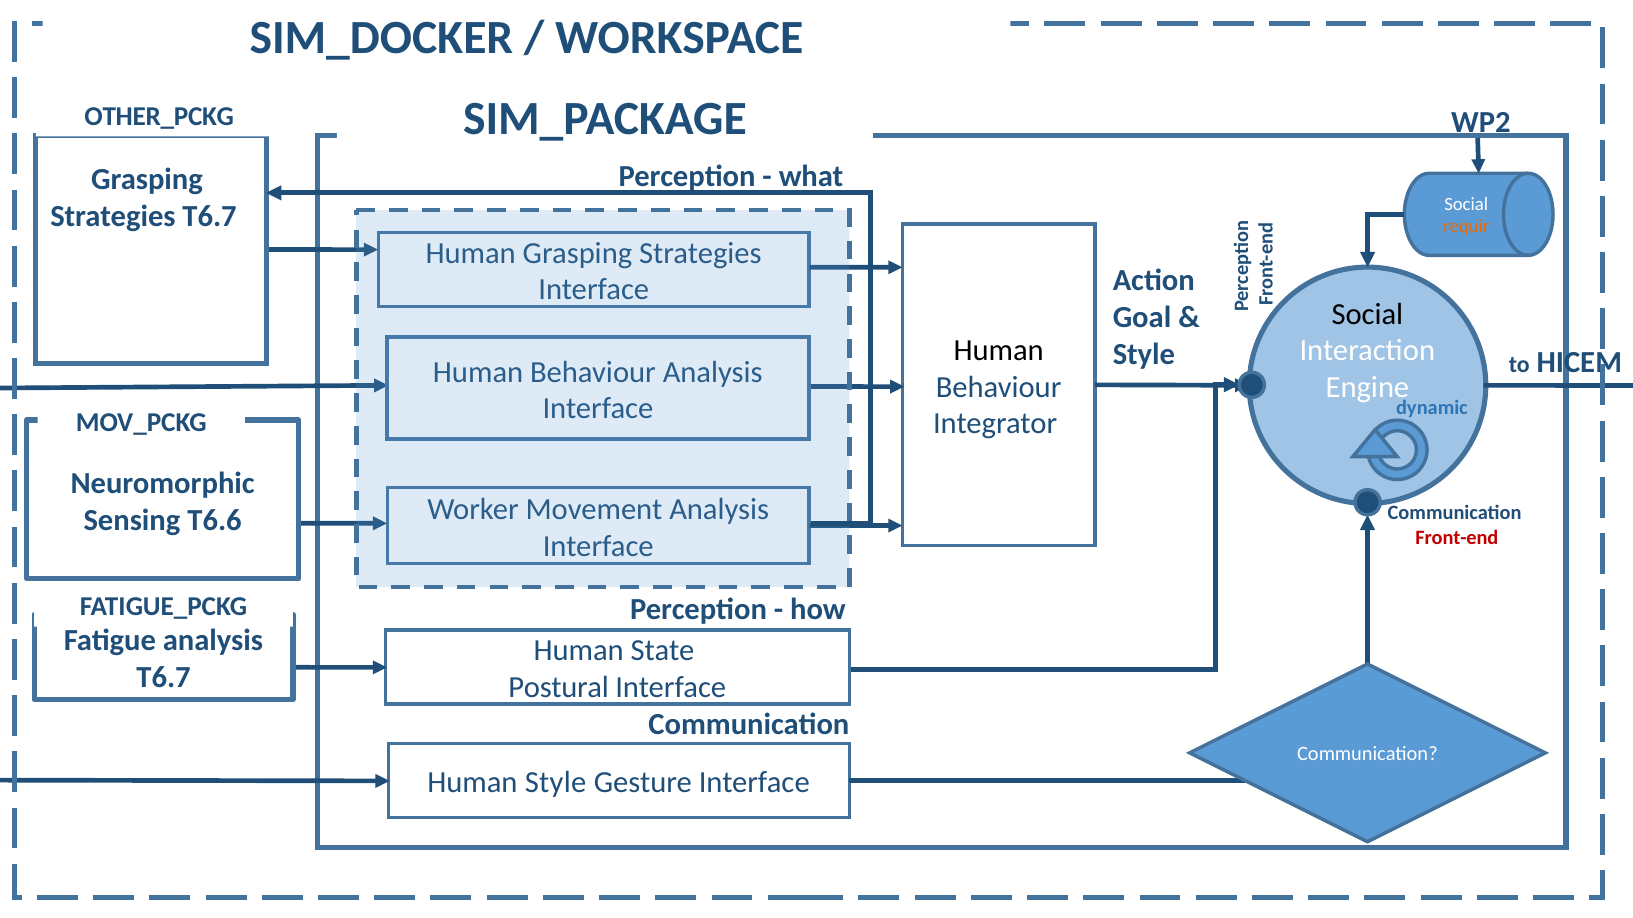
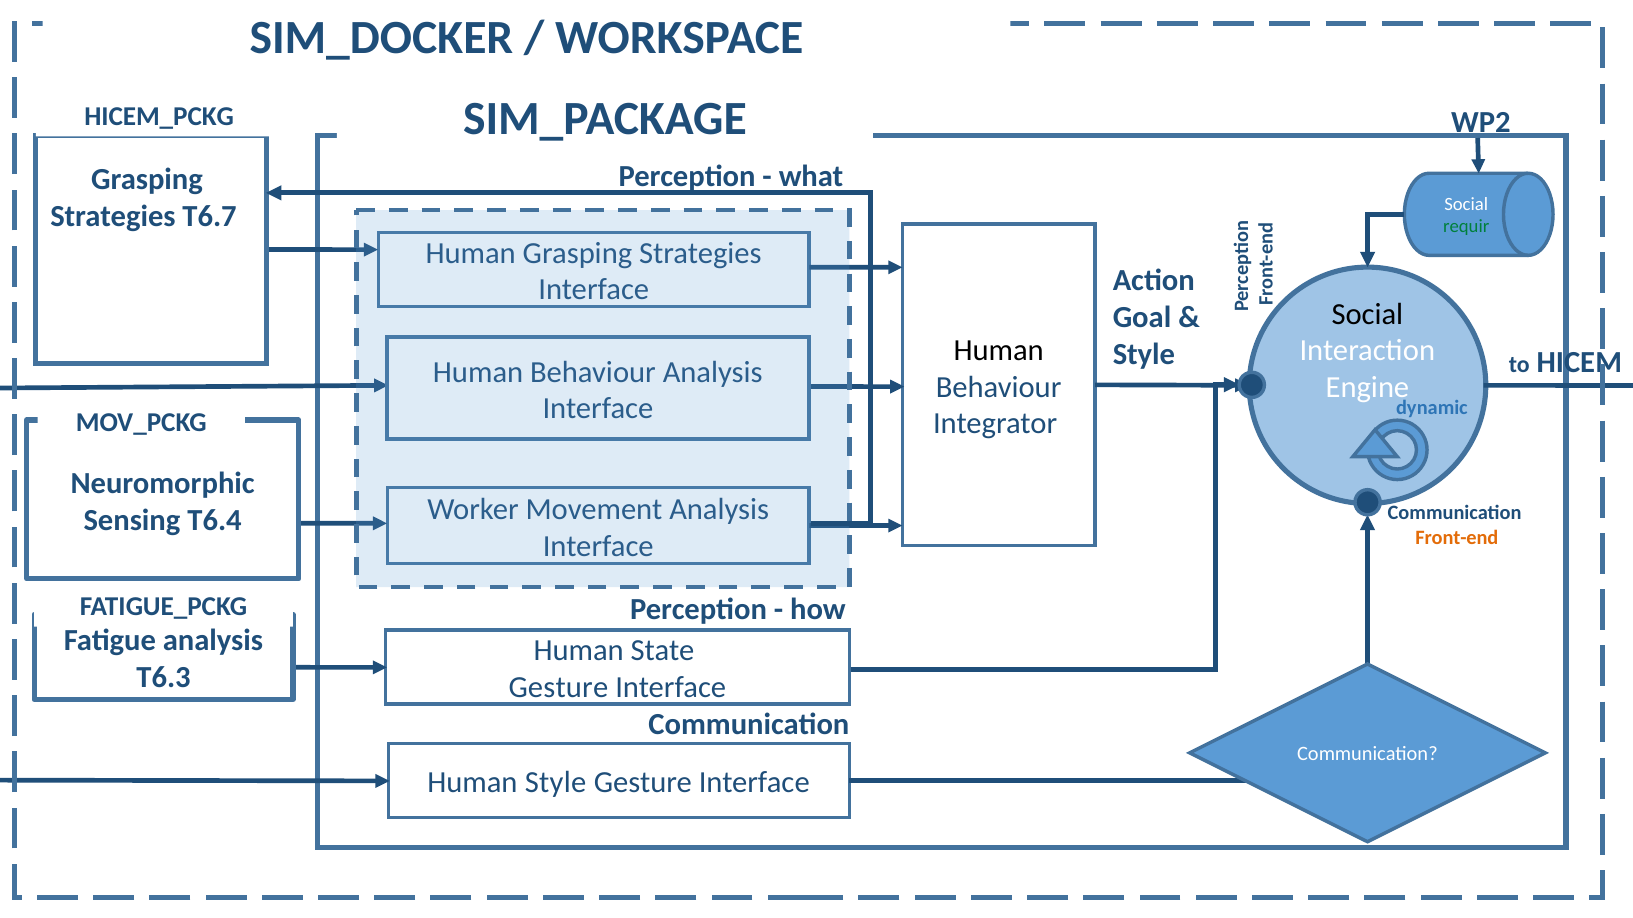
OTHER_PCKG: OTHER_PCKG -> HICEM_PCKG (159, 116)
requir colour: orange -> green (1466, 227)
T6.6: T6.6 -> T6.4 (215, 520)
Front-end colour: red -> orange (1457, 538)
T6.7: T6.7 -> T6.3 (164, 678)
Postural: Postural -> Gesture (558, 688)
